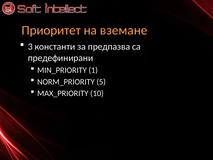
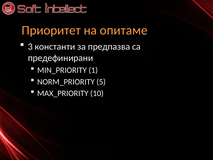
вземане: вземане -> опитаме (124, 30)
